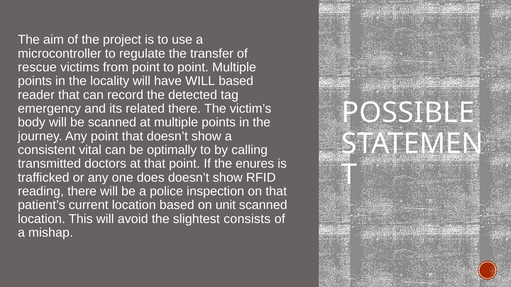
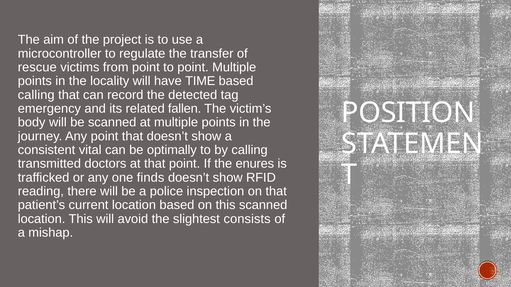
have WILL: WILL -> TIME (200, 81)
reader: reader -> calling (36, 95)
related there: there -> fallen (185, 109)
POSSIBLE: POSSIBLE -> POSITION (408, 113)
does: does -> finds (151, 178)
on unit: unit -> this (226, 205)
